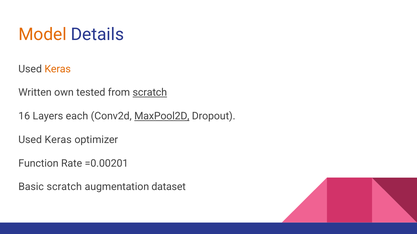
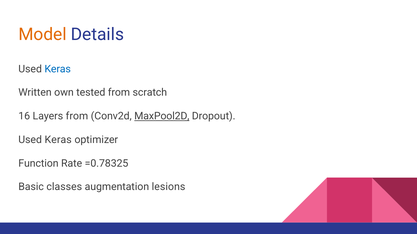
Keras colour: orange -> blue (58, 69)
scratch underline: present -> none (150, 93)
Layers each: each -> from (77, 116)
=0.00201: =0.00201 -> =0.78325 (107, 164)
Basic scratch: scratch -> classes (64, 187)
dataset: dataset -> lesions (169, 187)
